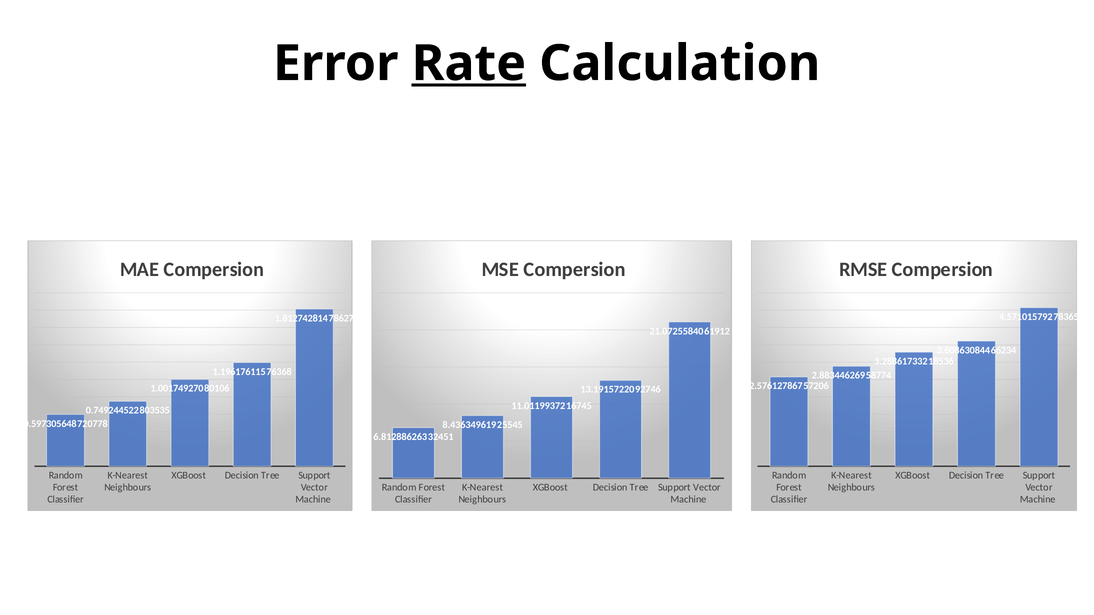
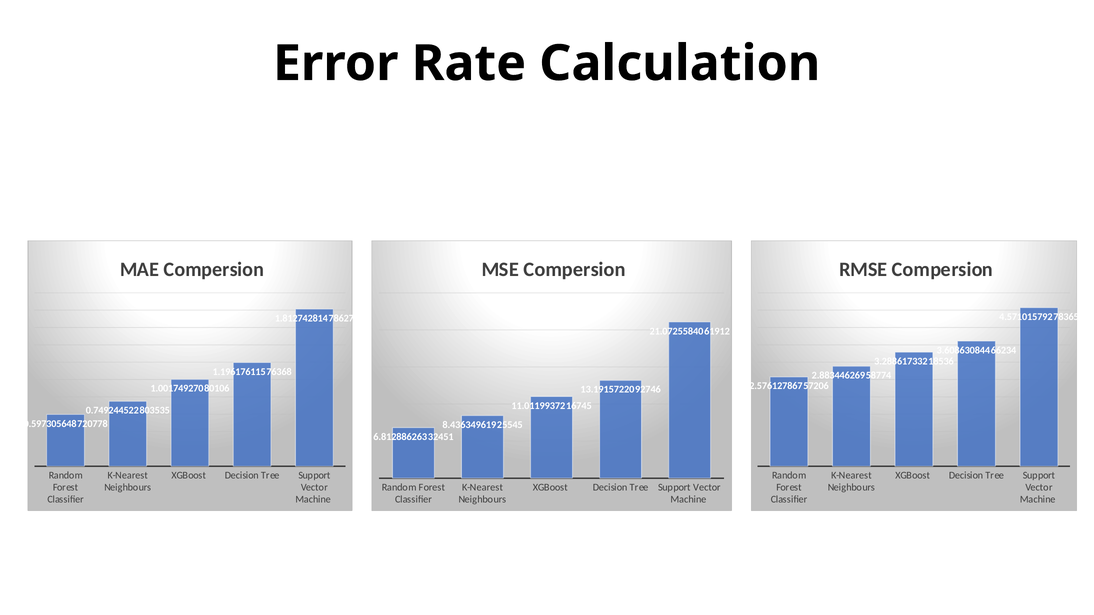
Rate underline: present -> none (469, 64)
